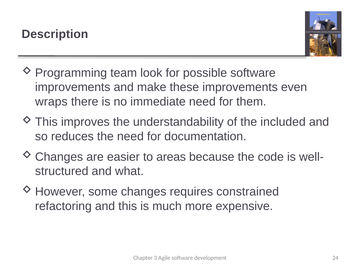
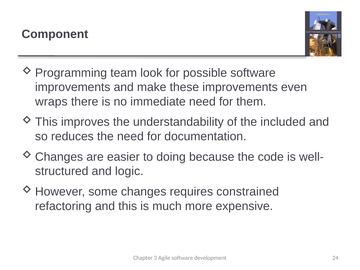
Description: Description -> Component (55, 34)
areas: areas -> doing (171, 157)
what: what -> logic (129, 171)
